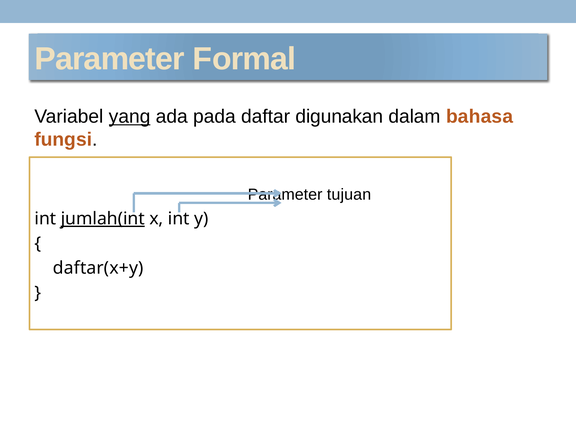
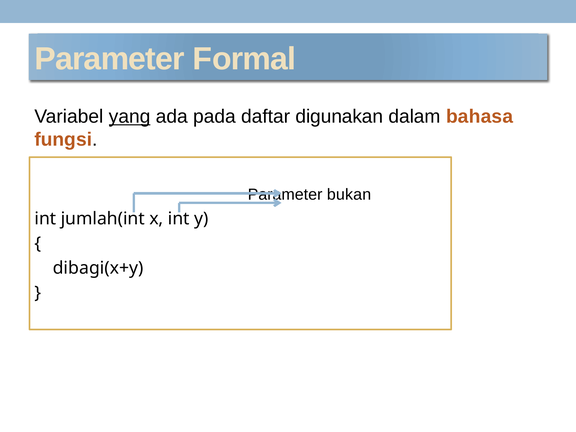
tujuan: tujuan -> bukan (349, 194)
jumlah(int underline: present -> none (103, 219)
daftar(x+y: daftar(x+y -> dibagi(x+y (98, 268)
